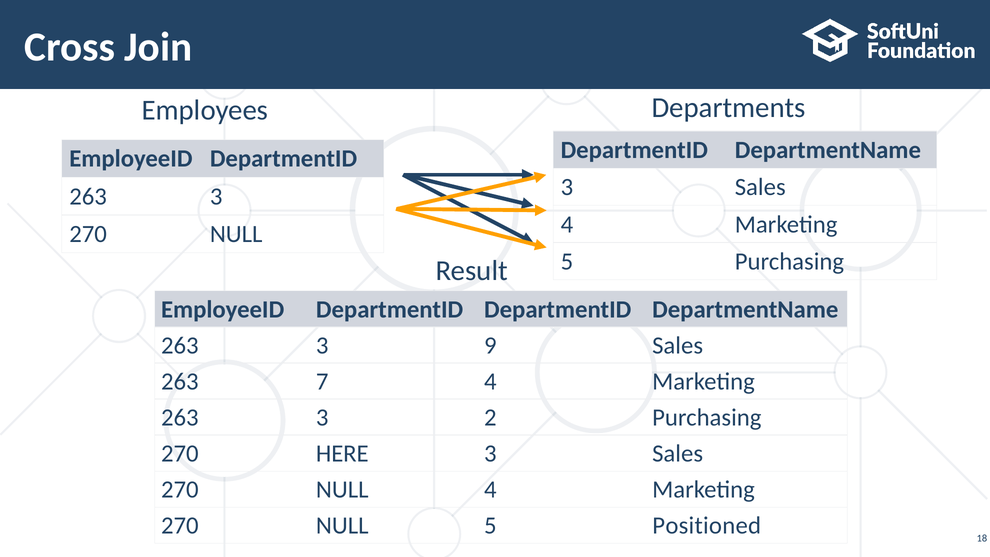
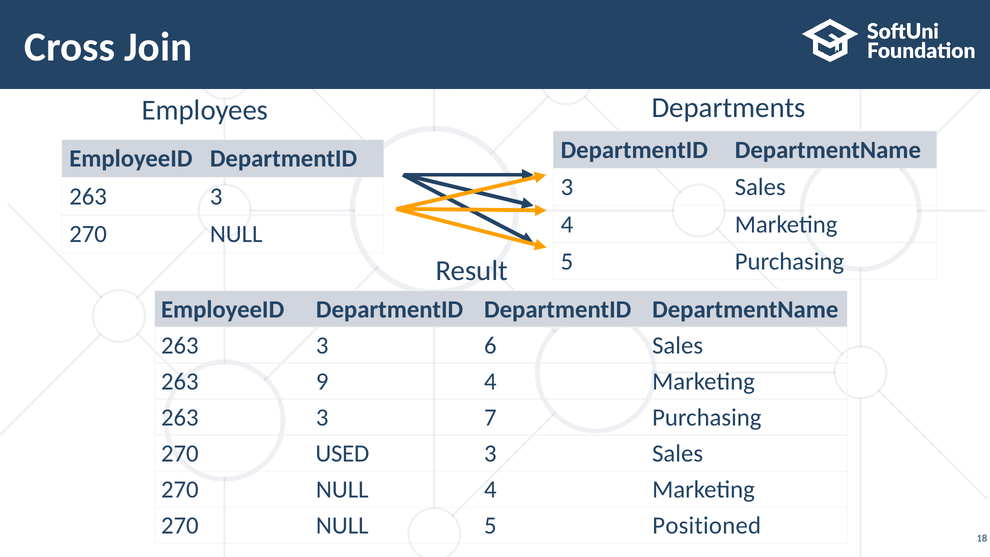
9: 9 -> 6 (490, 345)
7: 7 -> 9 (322, 381)
2: 2 -> 7 (490, 417)
HERE: HERE -> USED (342, 453)
